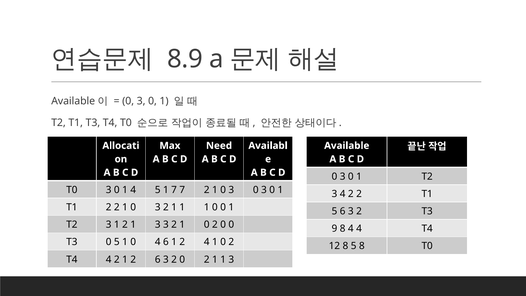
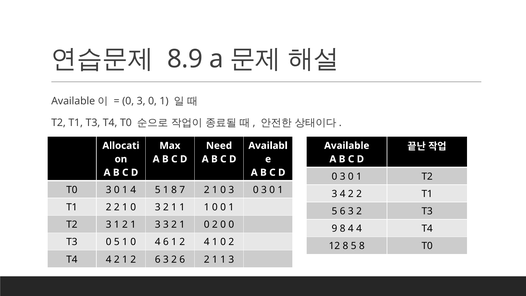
1 7: 7 -> 8 (174, 190)
3 2 0: 0 -> 6 (182, 259)
